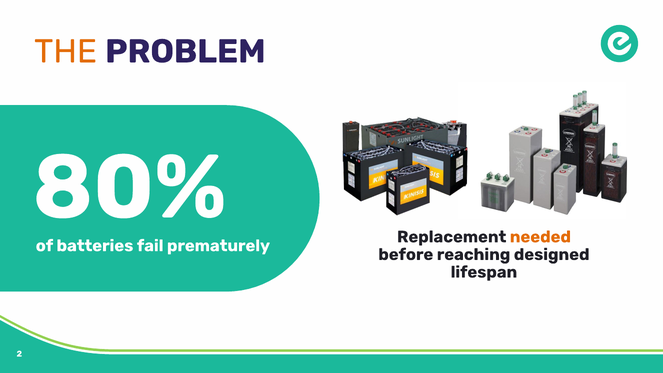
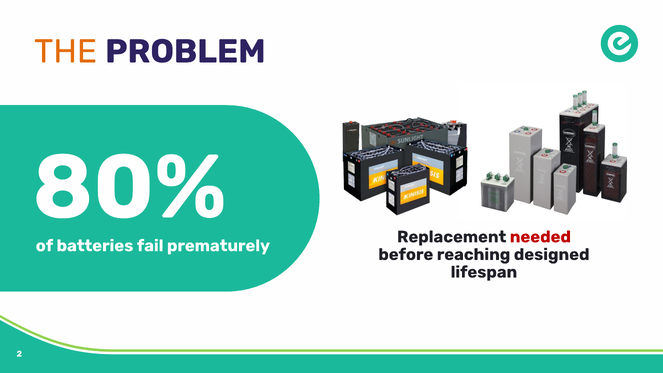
needed colour: orange -> red (540, 237)
